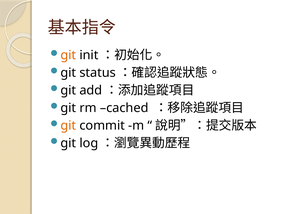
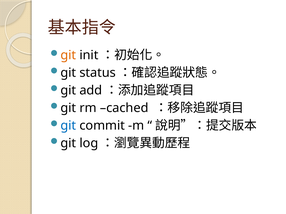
git colour: orange -> blue (68, 126)
